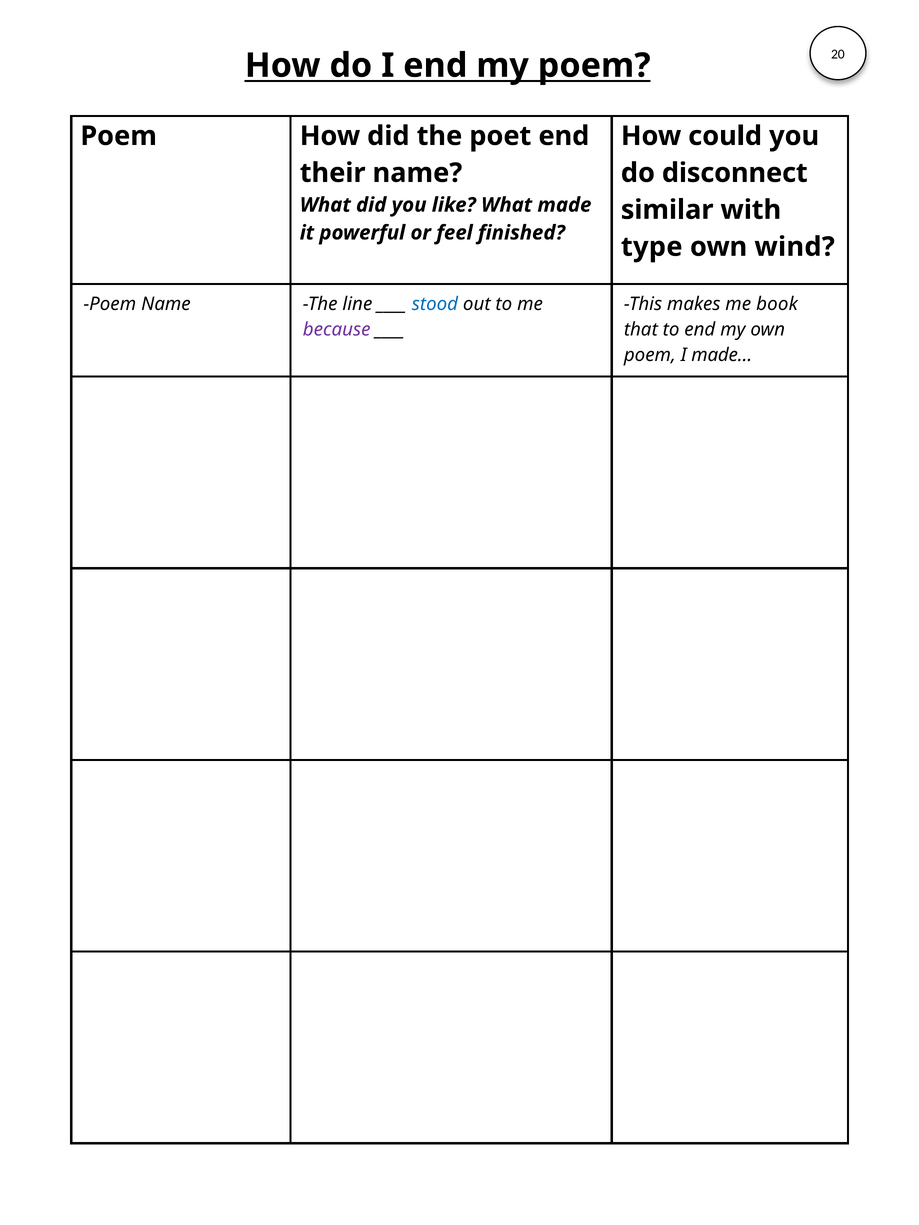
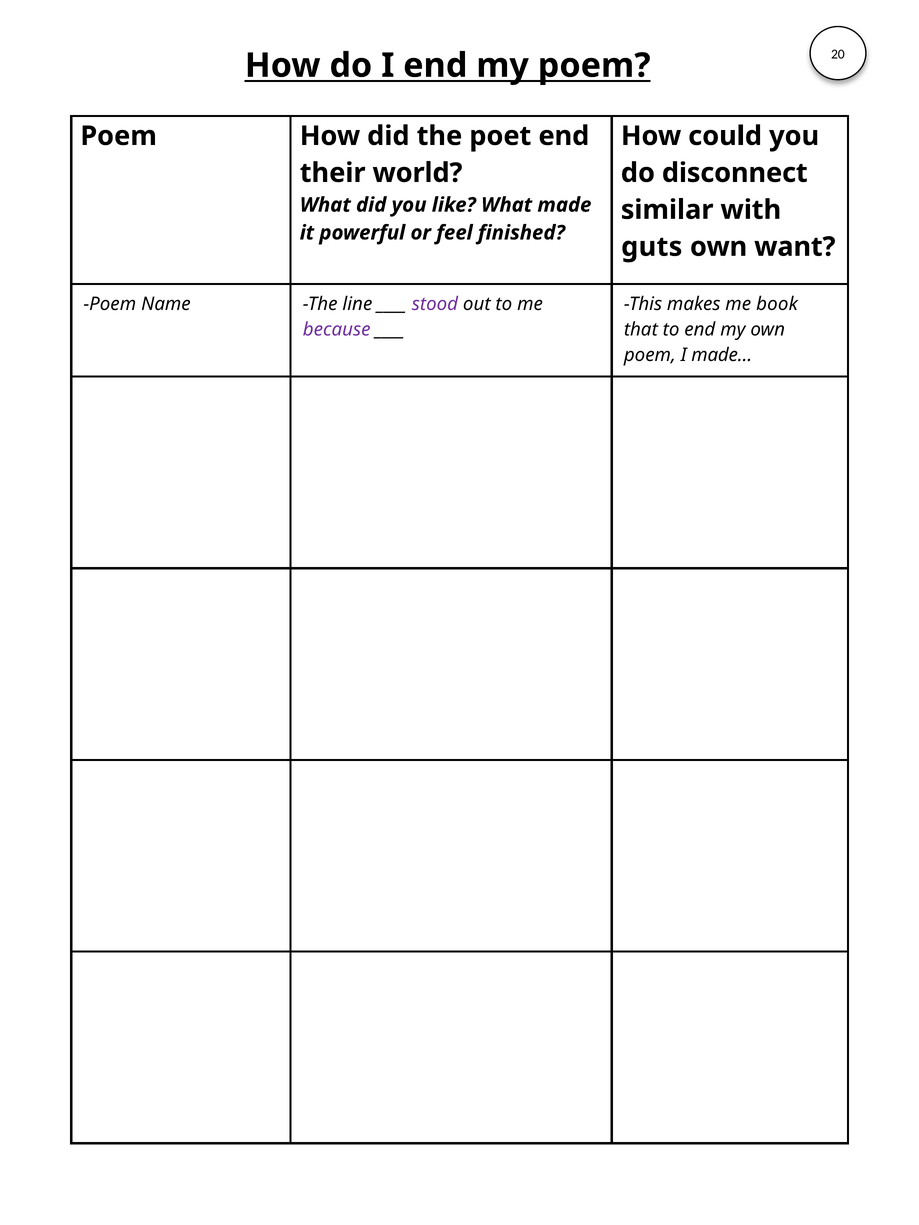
their name: name -> world (418, 173)
type: type -> guts (652, 247)
wind: wind -> want (795, 247)
stood colour: blue -> purple (435, 304)
